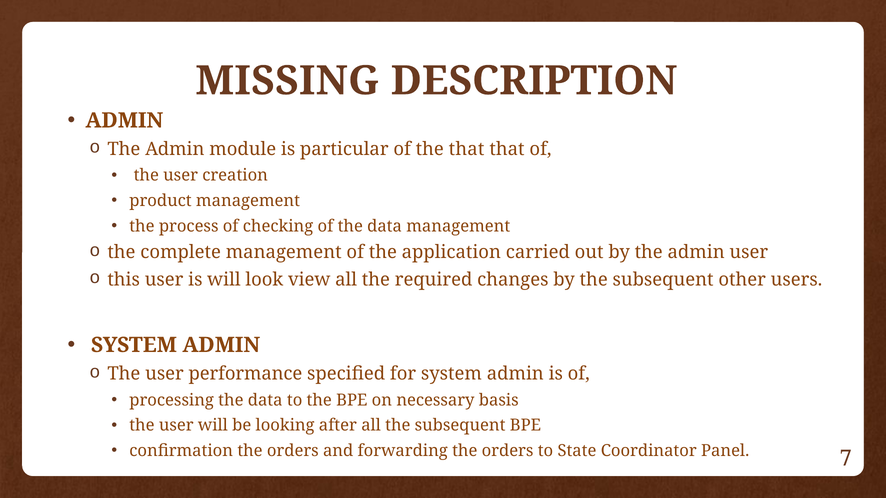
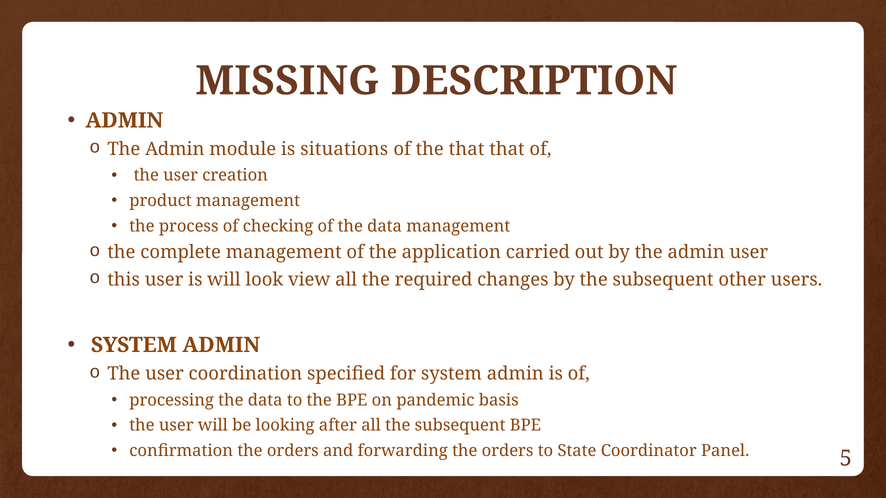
particular: particular -> situations (344, 149)
performance: performance -> coordination (245, 374)
necessary: necessary -> pandemic (435, 400)
7: 7 -> 5 (846, 459)
